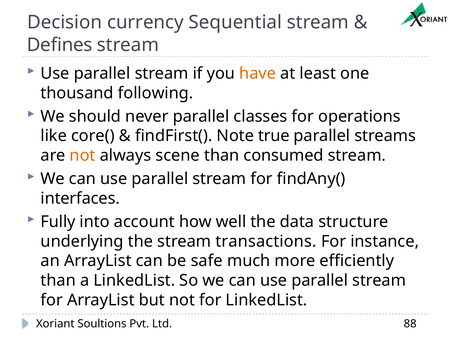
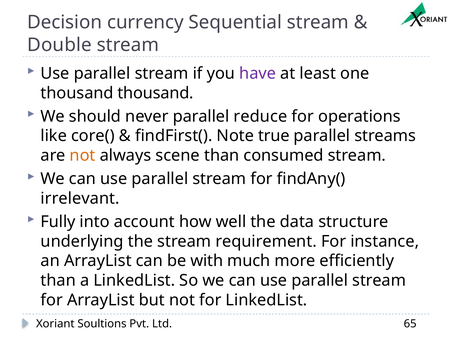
Defines: Defines -> Double (59, 45)
have colour: orange -> purple (258, 73)
thousand following: following -> thousand (156, 93)
classes: classes -> reduce (260, 116)
interfaces: interfaces -> irrelevant (80, 198)
transactions: transactions -> requirement (266, 241)
safe: safe -> with (207, 261)
88: 88 -> 65 (410, 324)
